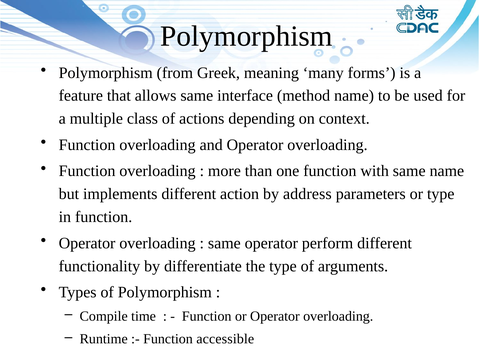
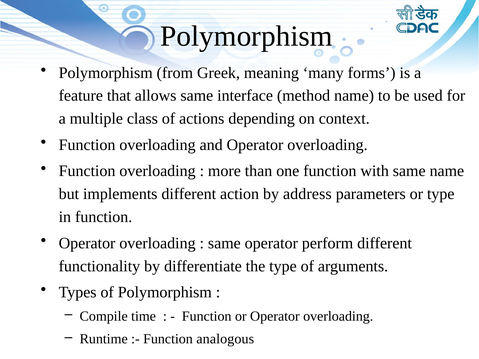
accessible: accessible -> analogous (225, 339)
